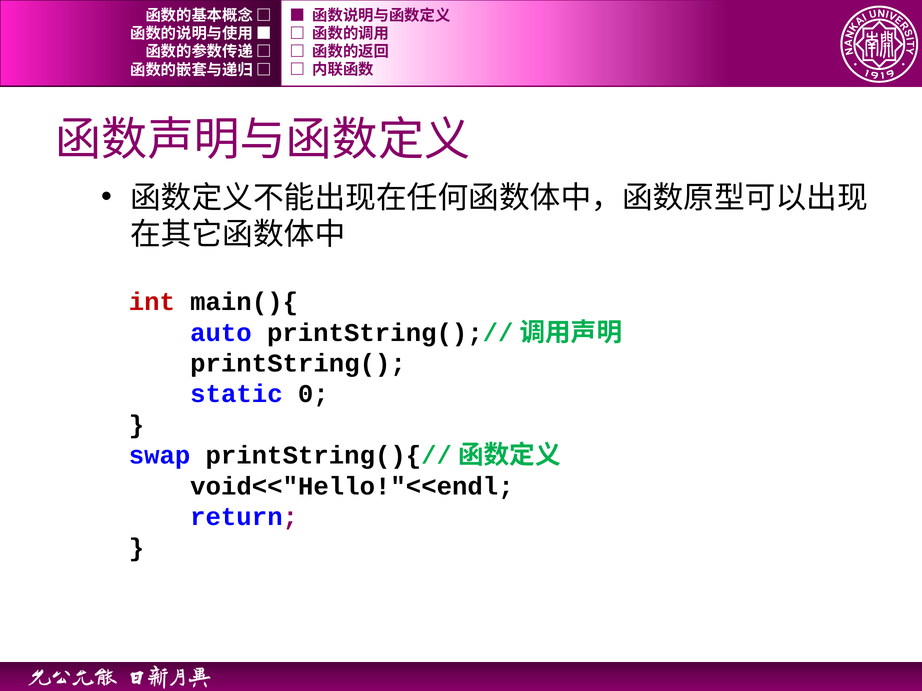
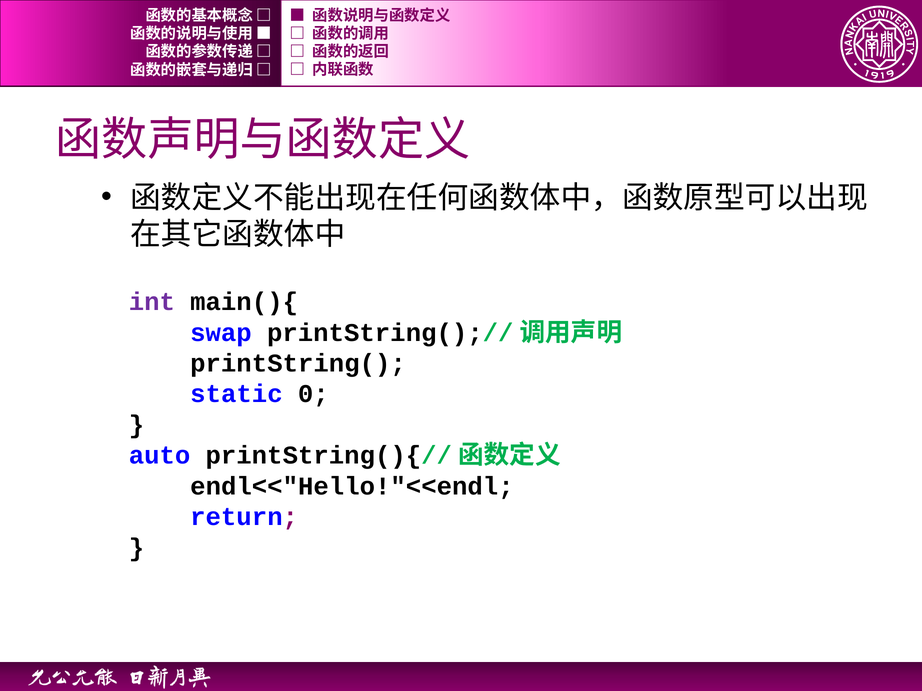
int colour: red -> purple (152, 302)
auto: auto -> swap (221, 333)
swap: swap -> auto (160, 456)
void<<"Hello!"<<endl: void<<"Hello!"<<endl -> endl<<"Hello!"<<endl (352, 487)
